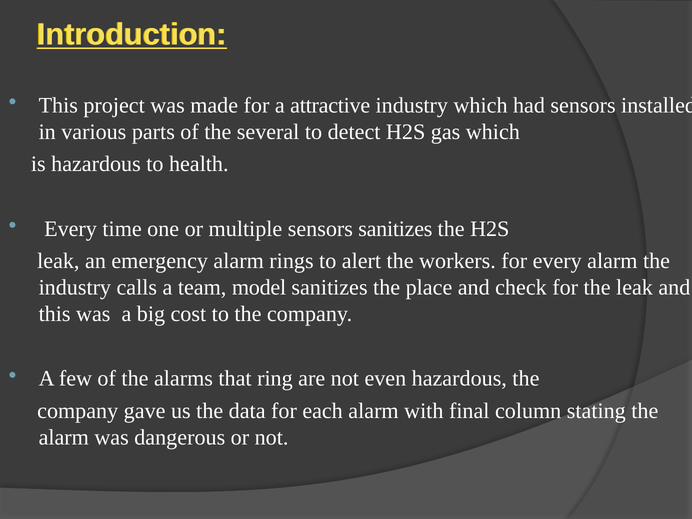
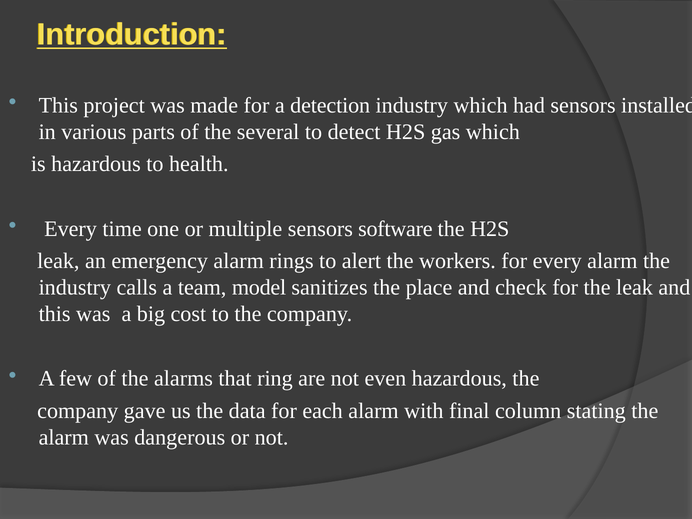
attractive: attractive -> detection (330, 105)
sensors sanitizes: sanitizes -> software (395, 229)
